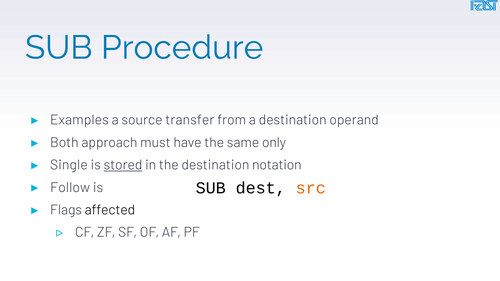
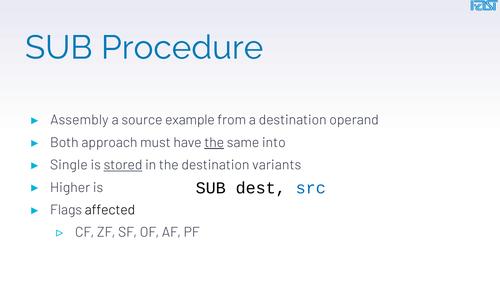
Examples: Examples -> Assembly (79, 120)
transfer: transfer -> example (190, 120)
the underline: none -> present (214, 143)
only: only -> into (274, 143)
notation: notation -> variants (277, 165)
Follow: Follow -> Higher (70, 188)
src colour: orange -> blue (311, 188)
